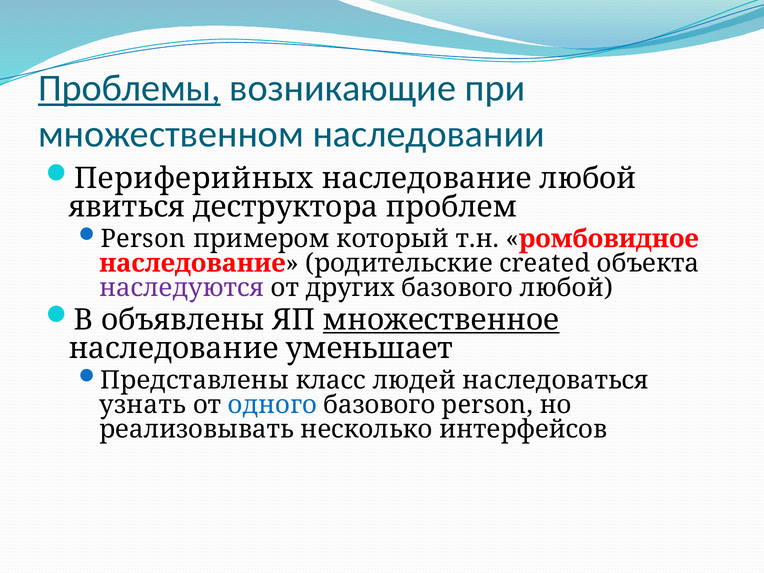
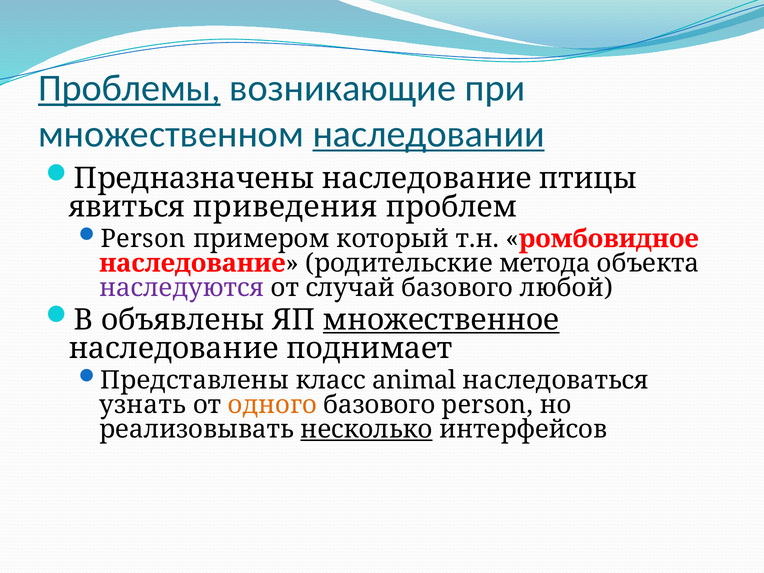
наследовании underline: none -> present (429, 134)
Периферийных: Периферийных -> Предназначены (194, 178)
наследование любой: любой -> птицы (588, 178)
деструктора: деструктора -> приведения (285, 207)
created: created -> метода (545, 263)
других: других -> случай (350, 288)
уменьшает: уменьшает -> поднимает (369, 349)
людей: людей -> animal (414, 380)
одного colour: blue -> orange (272, 405)
несколько underline: none -> present (366, 429)
